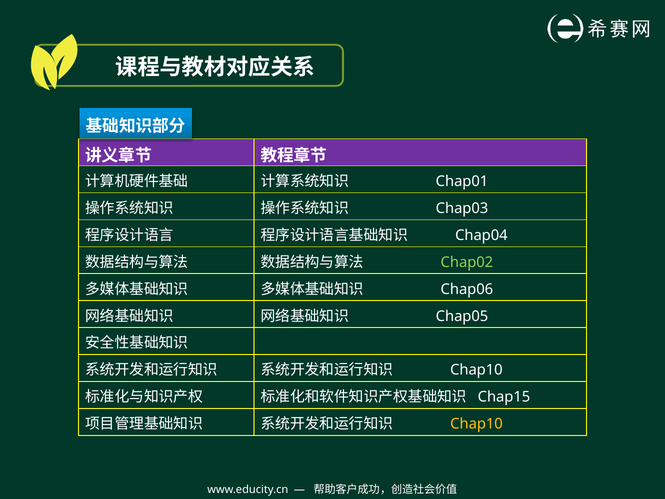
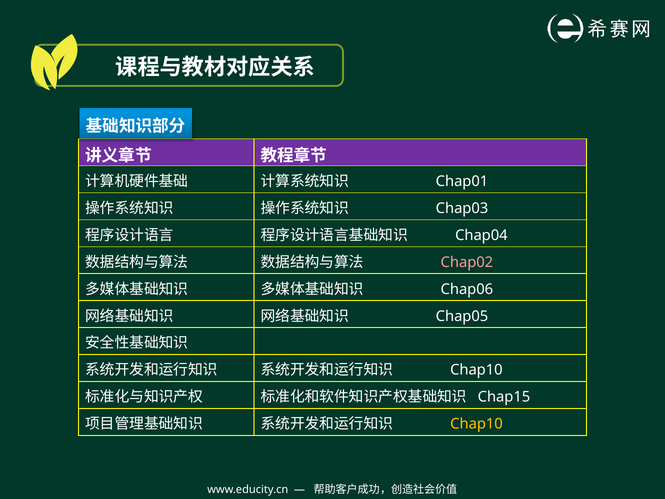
Chap02 colour: light green -> pink (467, 262)
